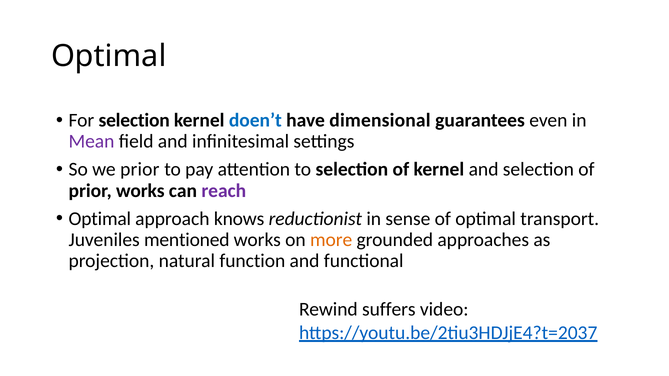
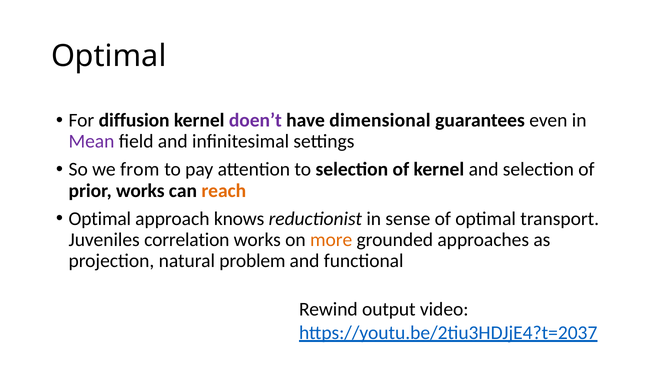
For selection: selection -> diffusion (134, 121)
doen’t colour: blue -> purple (255, 121)
we prior: prior -> from (140, 170)
reach colour: purple -> orange (224, 191)
mentioned: mentioned -> correlation (187, 240)
function: function -> problem (252, 261)
suffers: suffers -> output (389, 310)
